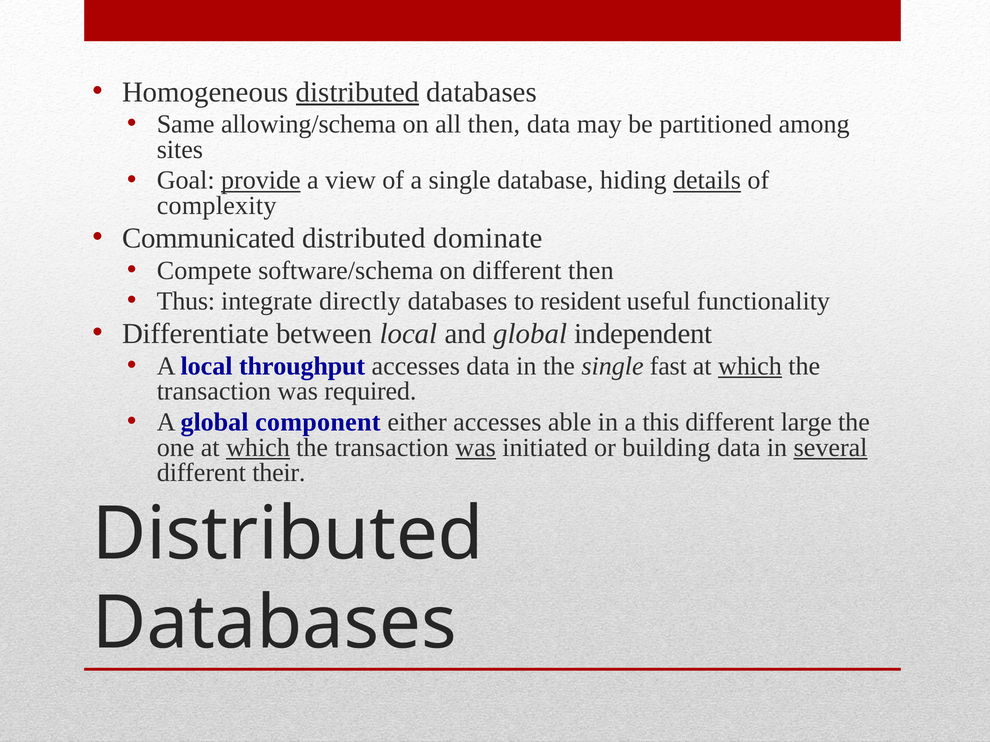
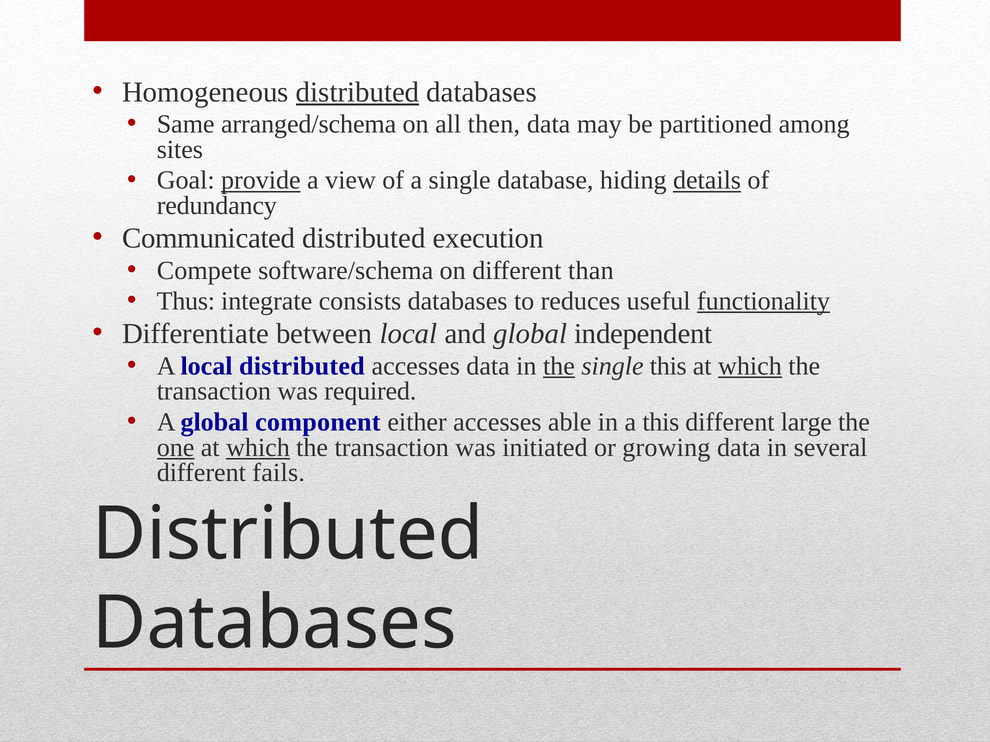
allowing/schema: allowing/schema -> arranged/schema (309, 124)
complexity: complexity -> redundancy (217, 206)
dominate: dominate -> execution (488, 238)
different then: then -> than (591, 271)
directly: directly -> consists (360, 301)
resident: resident -> reduces (581, 301)
functionality underline: none -> present (763, 301)
local throughput: throughput -> distributed (302, 366)
the underline: none -> present (559, 366)
single fast: fast -> this (668, 366)
one underline: none -> present (176, 448)
was underline: present -> none (476, 448)
building: building -> growing (666, 448)
several underline: present -> none (831, 448)
their: their -> fails (279, 473)
